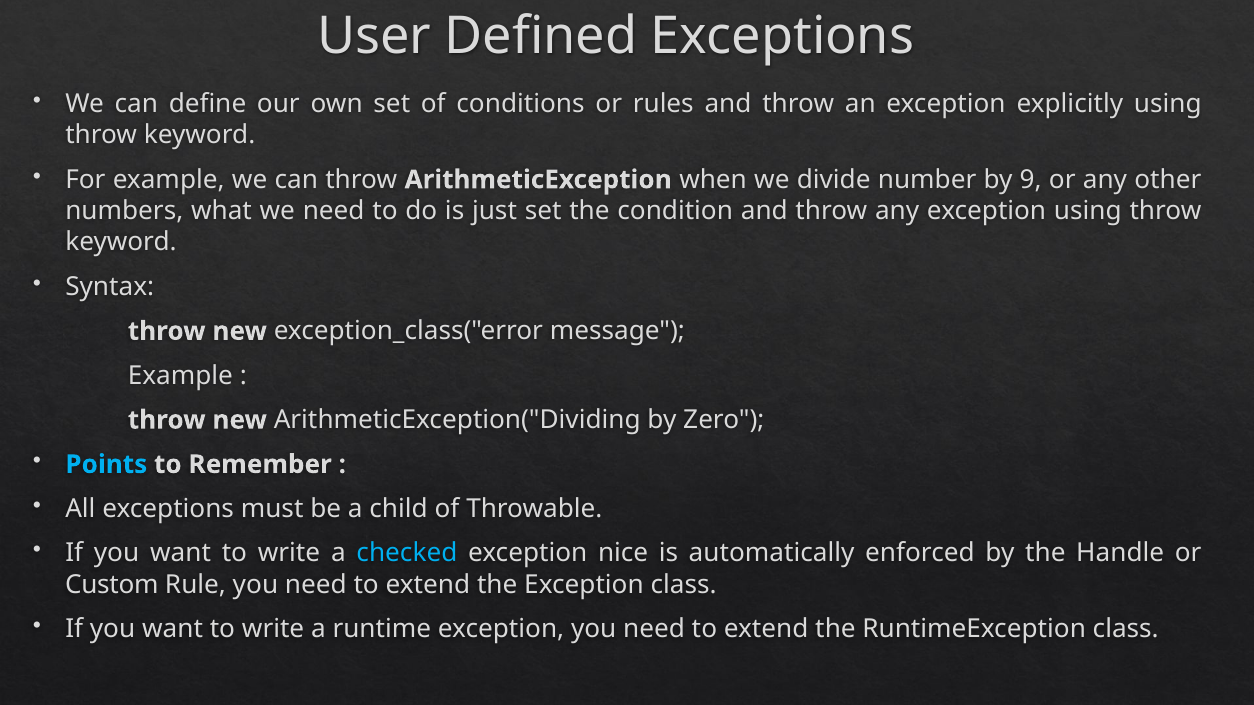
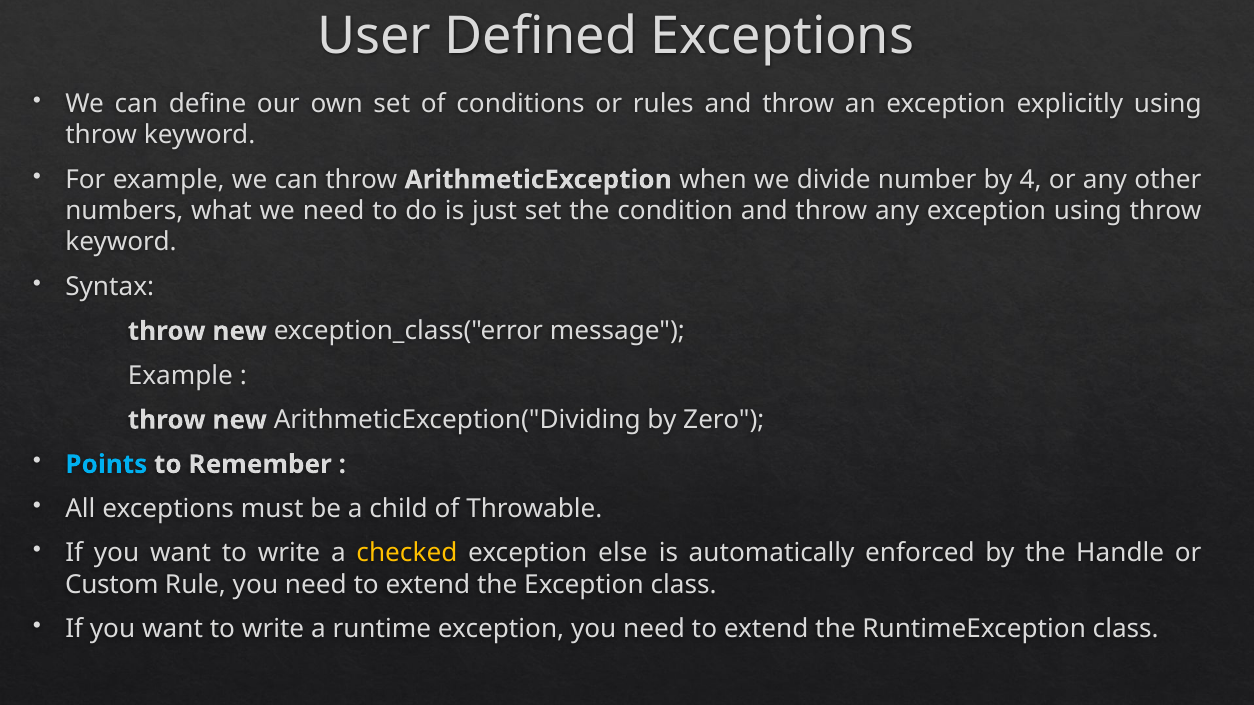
9: 9 -> 4 (1031, 180)
checked colour: light blue -> yellow (407, 553)
nice: nice -> else (623, 553)
